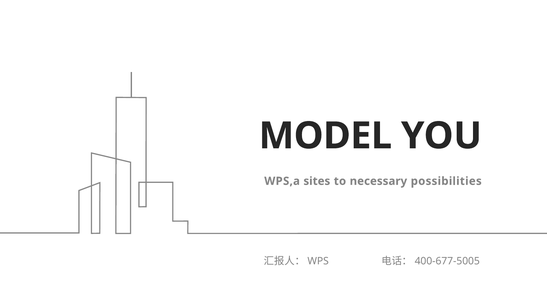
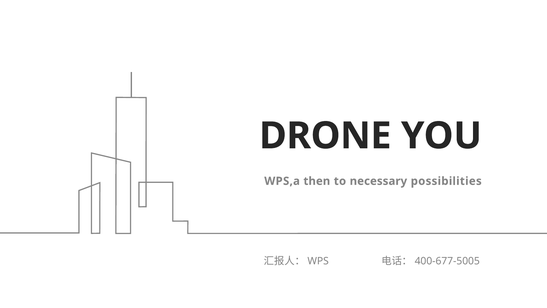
MODEL: MODEL -> DRONE (325, 136)
sites: sites -> then (317, 181)
